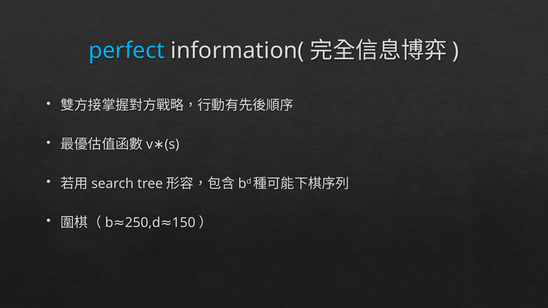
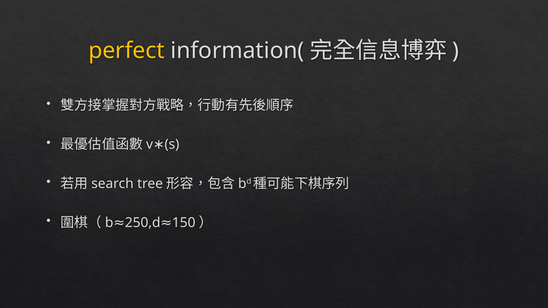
perfect colour: light blue -> yellow (126, 51)
